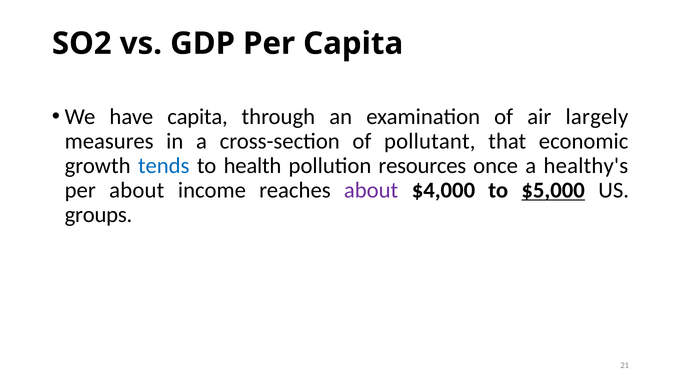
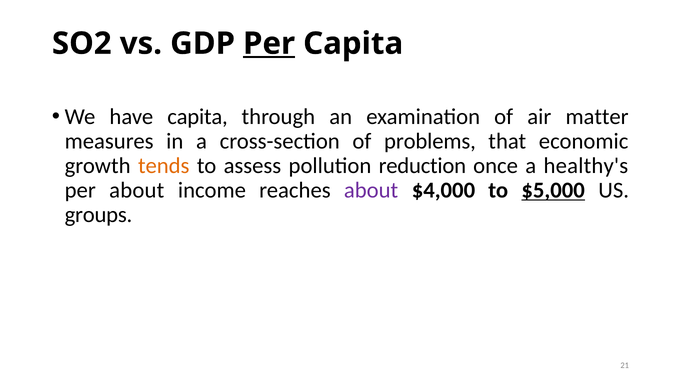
Per underline: none -> present (269, 44)
largely: largely -> matter (597, 117)
pollutant: pollutant -> problems (430, 141)
tends colour: blue -> orange (164, 166)
health: health -> assess (252, 166)
resources: resources -> reduction (422, 166)
